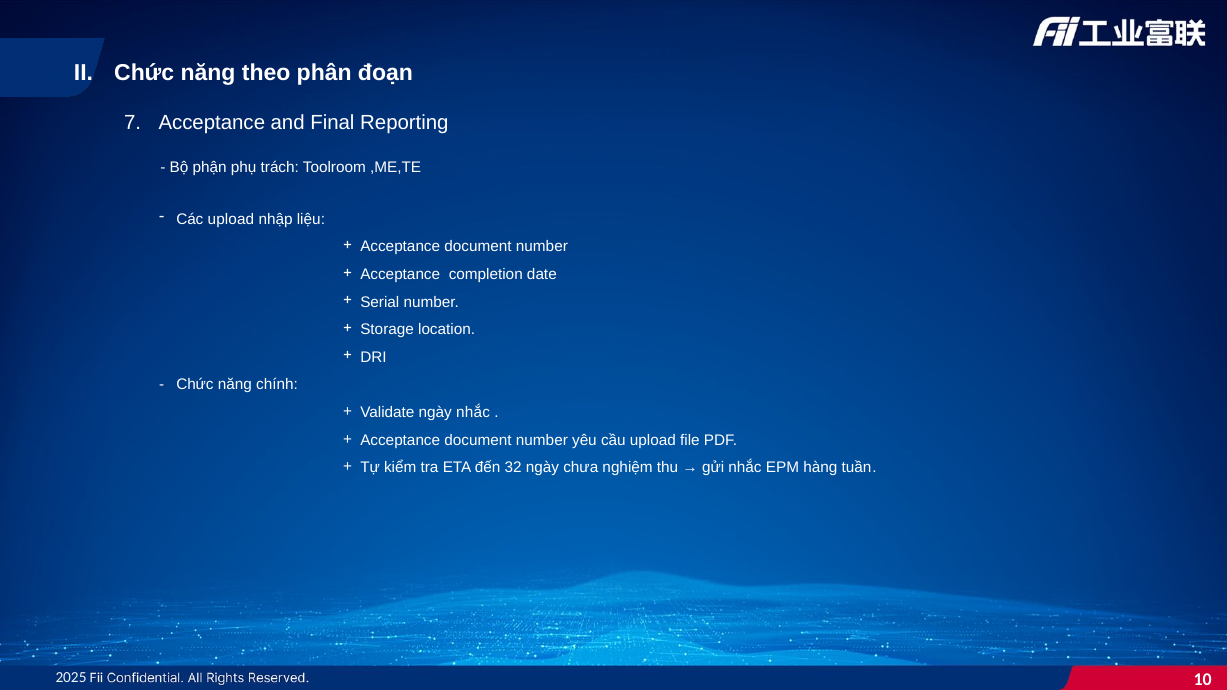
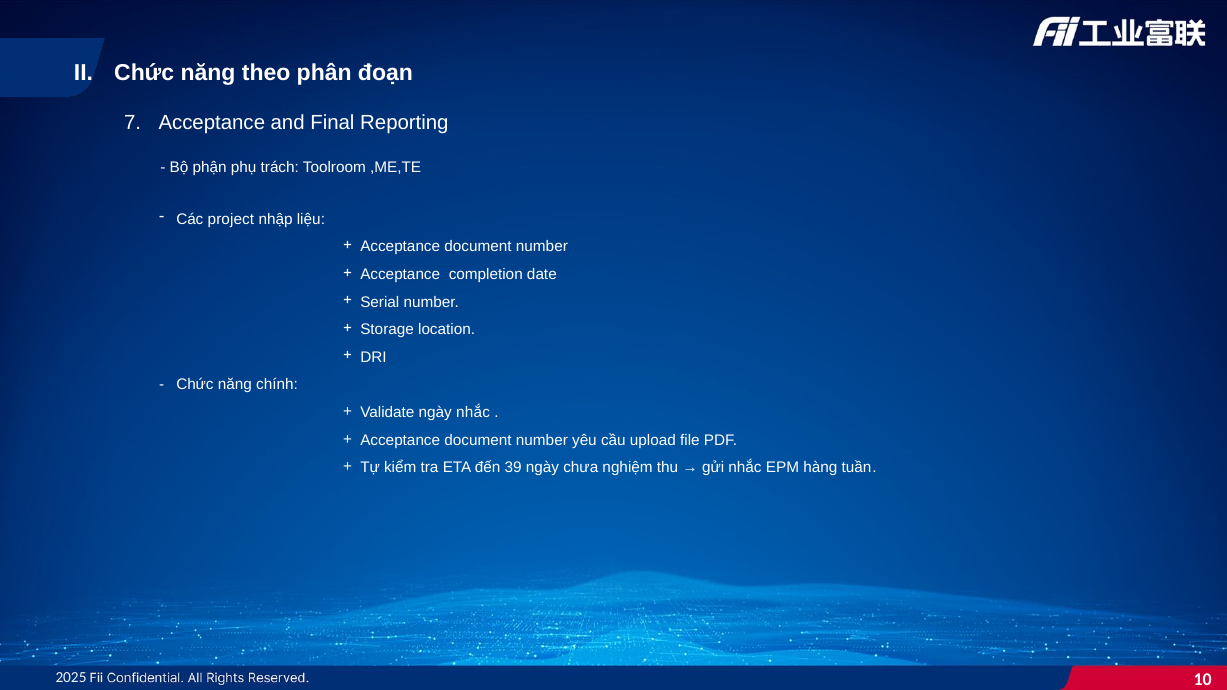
Các upload: upload -> project (231, 219)
32: 32 -> 39 (513, 468)
